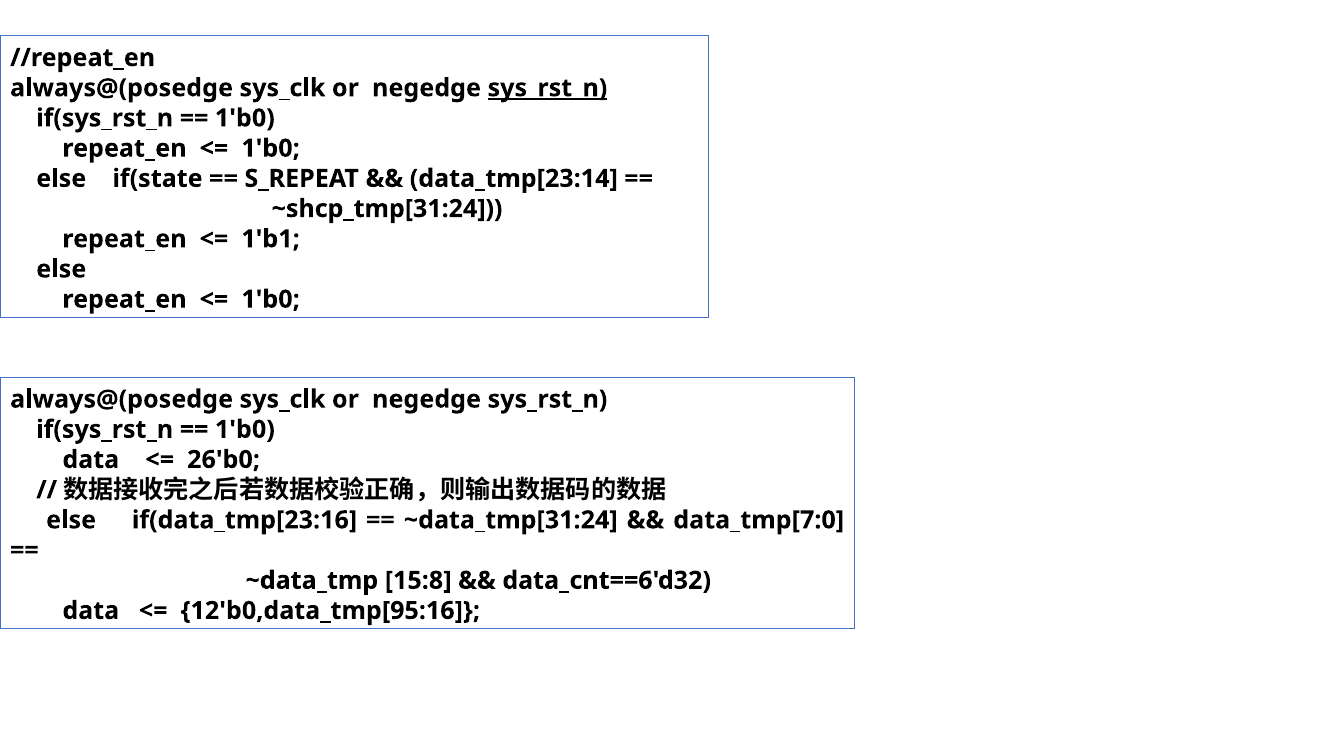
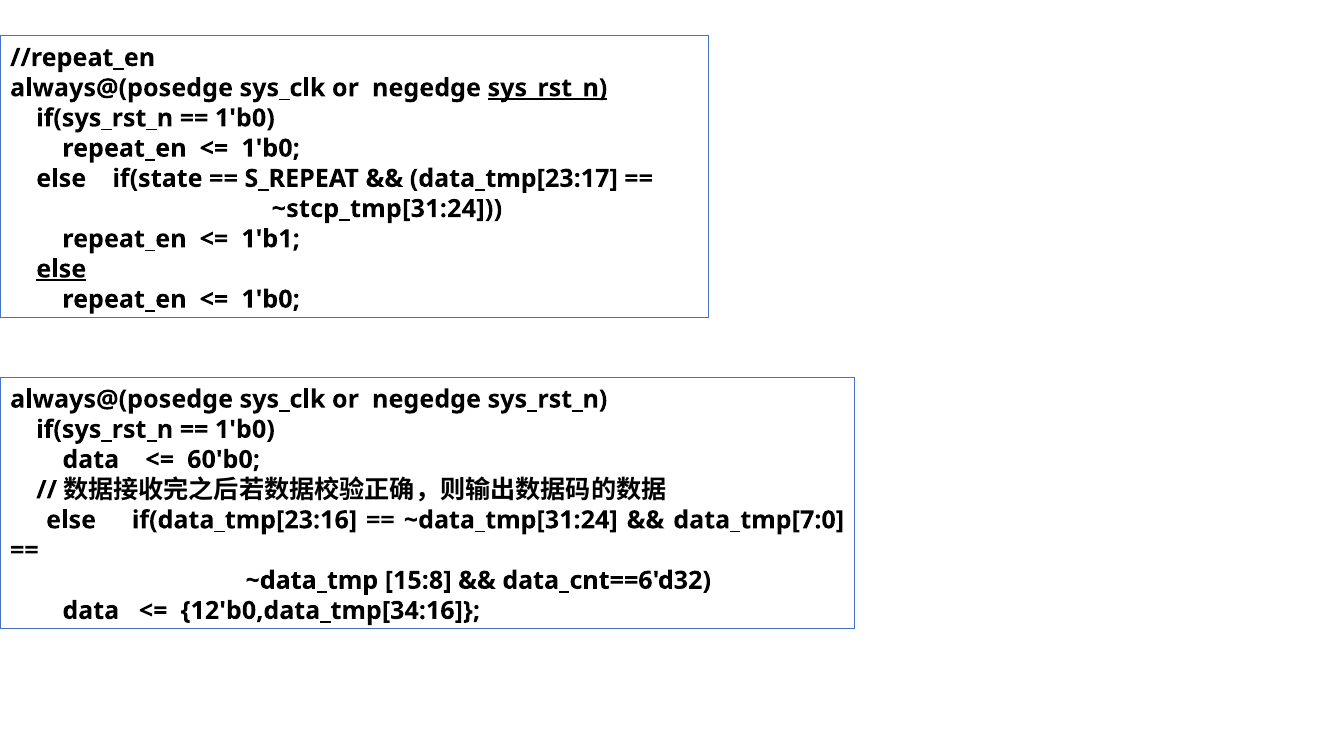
data_tmp[23:14: data_tmp[23:14 -> data_tmp[23:17 (514, 178)
~shcp_tmp[31:24: ~shcp_tmp[31:24 -> ~stcp_tmp[31:24 (387, 209)
else underline: none -> present (61, 269)
26'b0: 26'b0 -> 60'b0 (224, 459)
12'b0,data_tmp[95:16: 12'b0,data_tmp[95:16 -> 12'b0,data_tmp[34:16 (330, 610)
